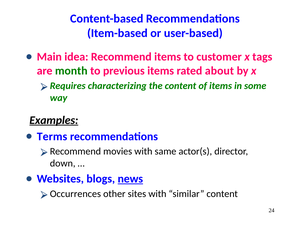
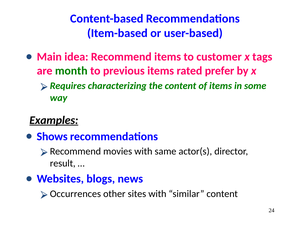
about: about -> prefer (220, 71)
Terms: Terms -> Shows (52, 137)
down: down -> result (63, 163)
news underline: present -> none (130, 179)
